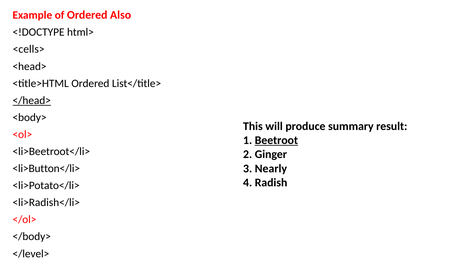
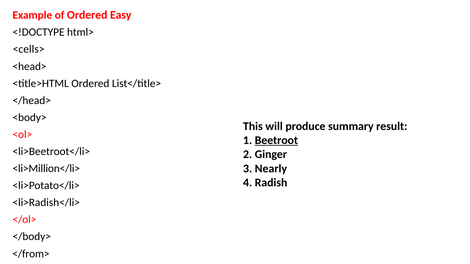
Also: Also -> Easy (121, 15)
</head> underline: present -> none (32, 101)
<li>Button</li>: <li>Button</li> -> <li>Million</li> (46, 169)
</level>: </level> -> </from> (31, 254)
